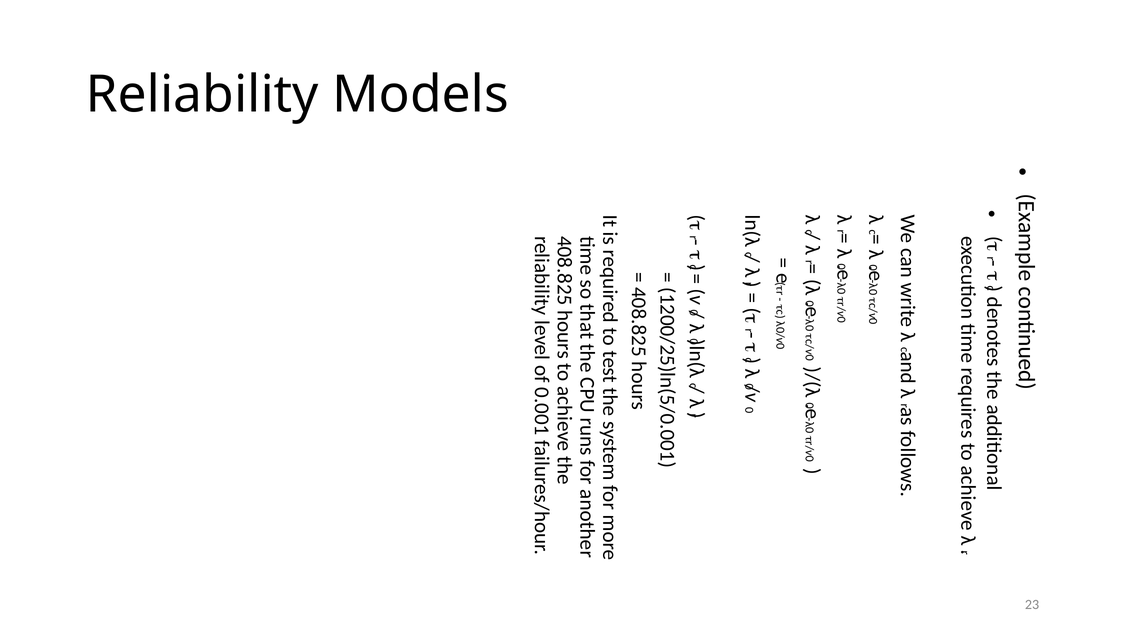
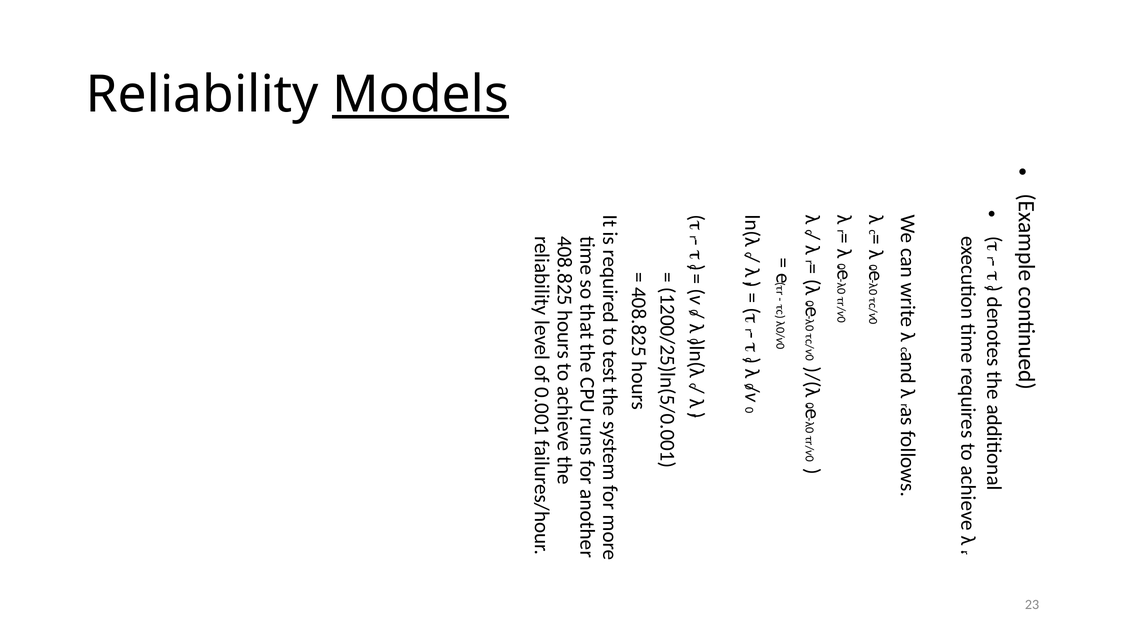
Models underline: none -> present (421, 95)
